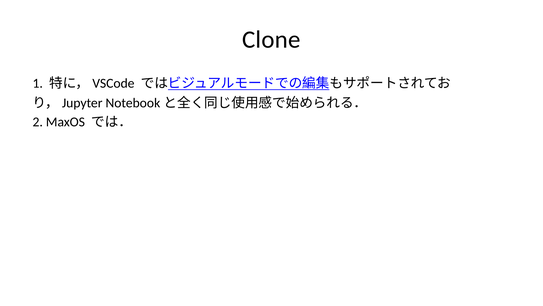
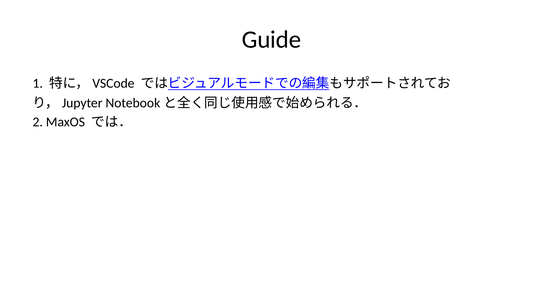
Clone: Clone -> Guide (272, 39)
